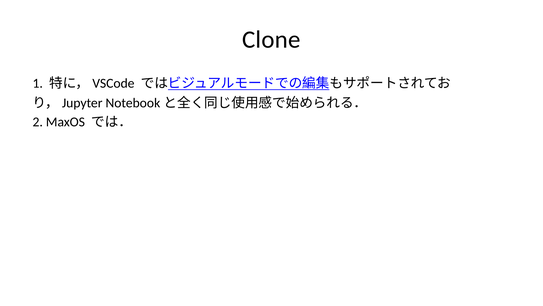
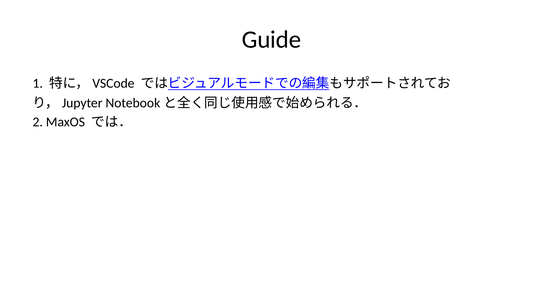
Clone: Clone -> Guide (272, 39)
